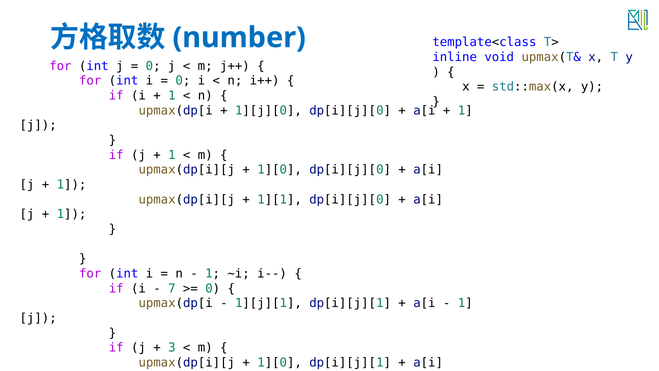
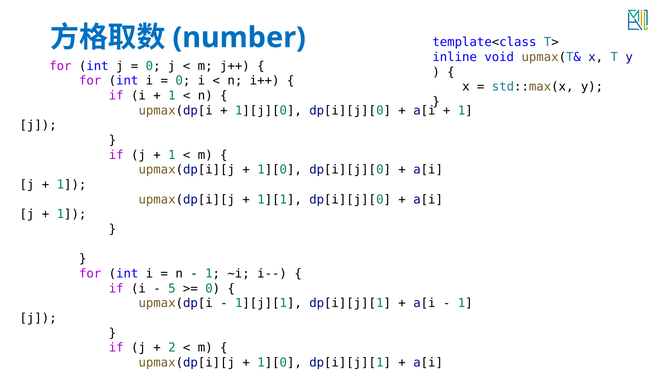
7: 7 -> 5 (172, 288)
3: 3 -> 2 (172, 348)
